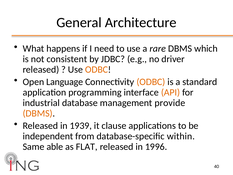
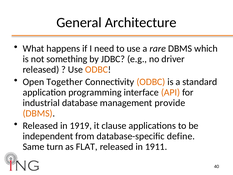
consistent: consistent -> something (67, 59)
Language: Language -> Together (65, 82)
1939: 1939 -> 1919 (81, 126)
within: within -> define (181, 136)
able: able -> turn (55, 147)
1996: 1996 -> 1911 (156, 147)
